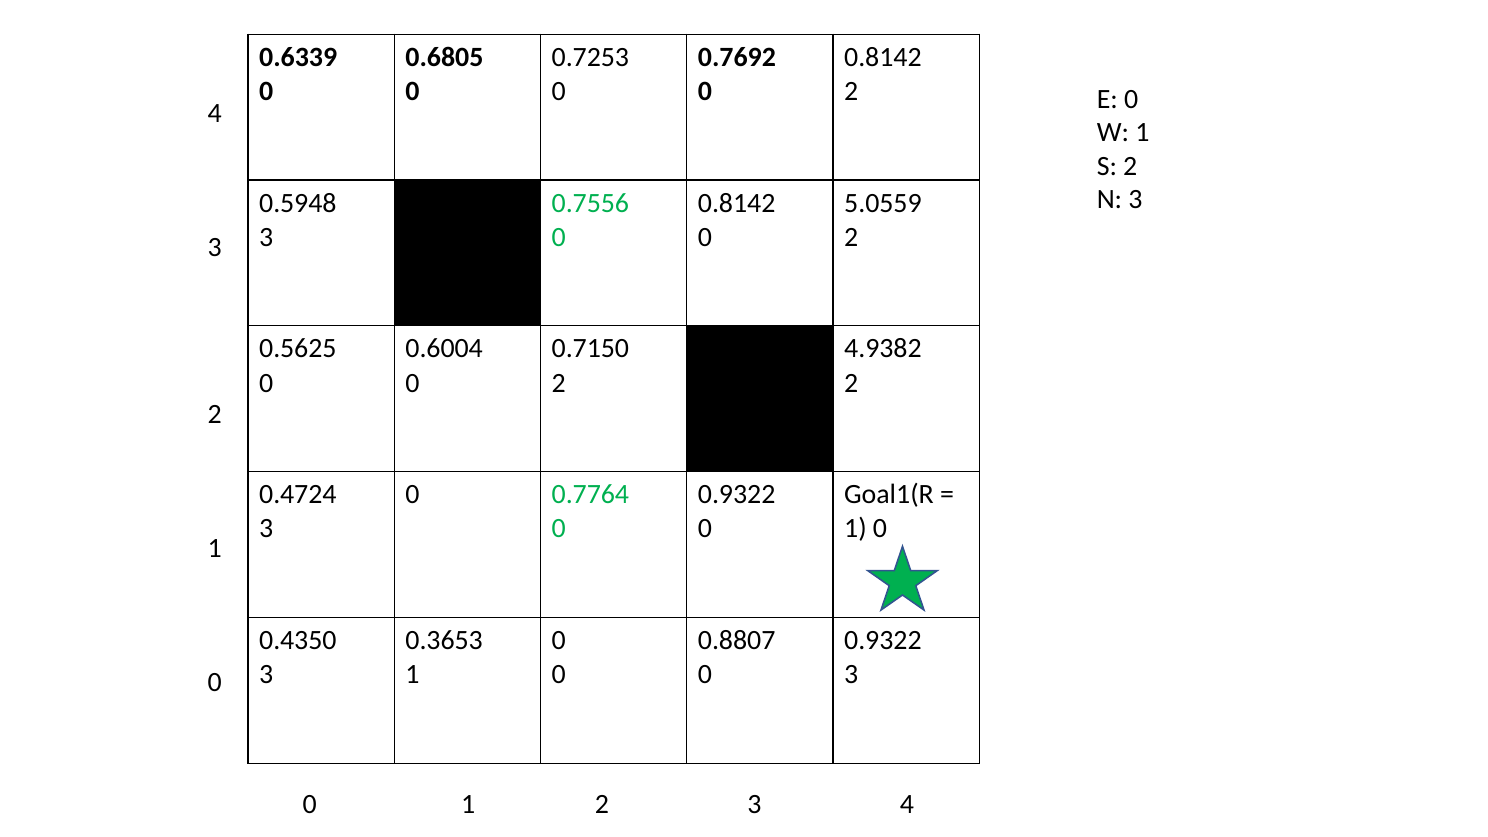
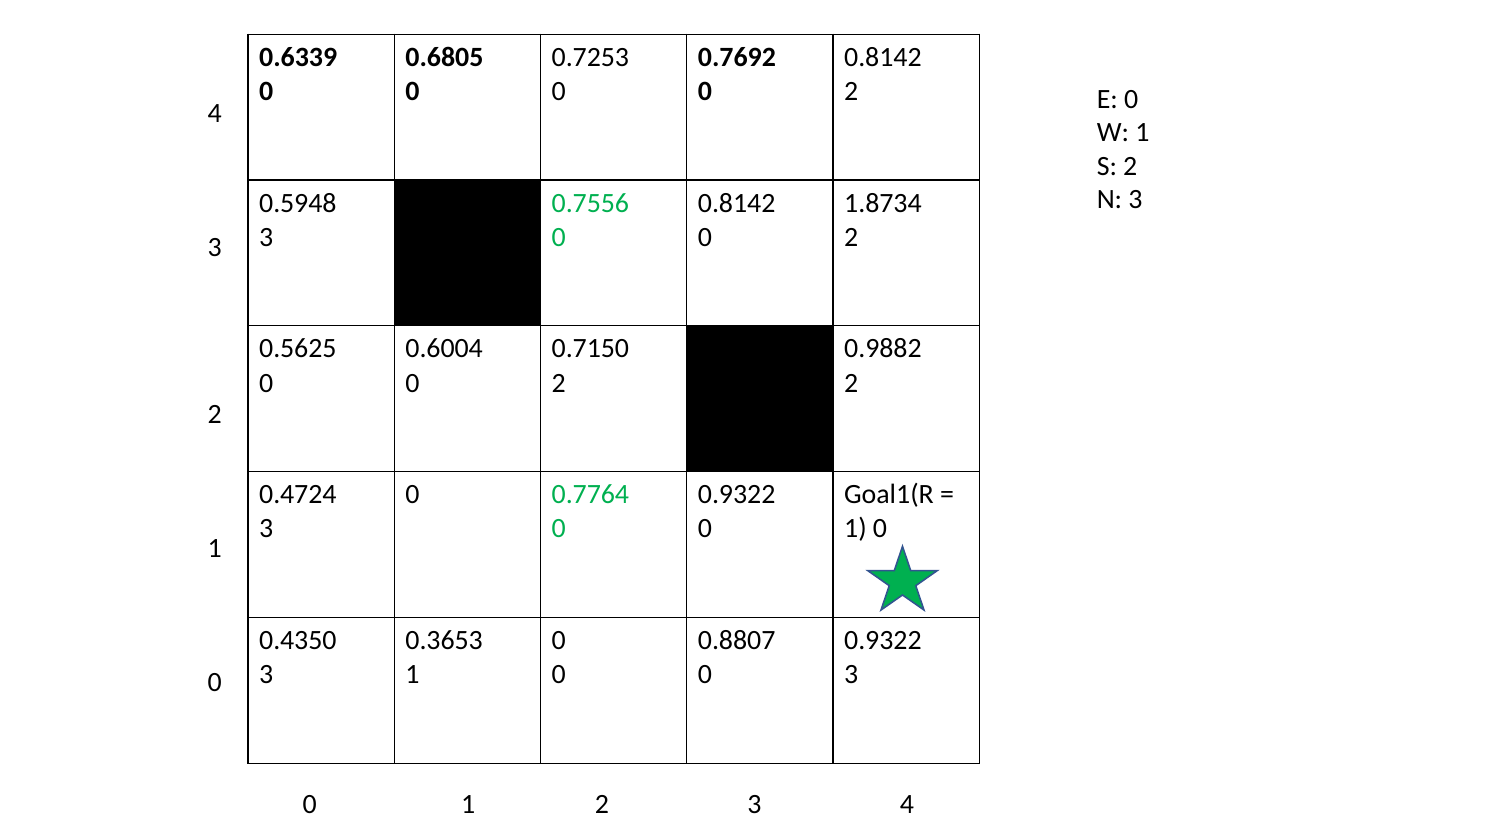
5.0559: 5.0559 -> 1.8734 (883, 203)
4.9382: 4.9382 -> 0.9882 (883, 349)
